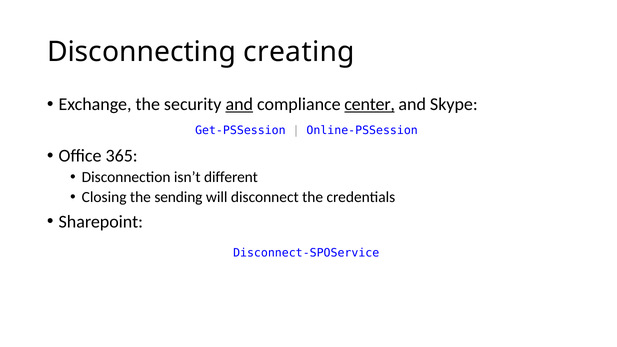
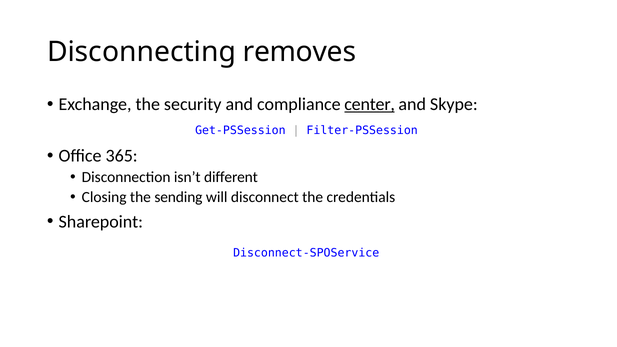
creating: creating -> removes (299, 52)
and underline: present -> none (239, 104)
Online-PSSession: Online-PSSession -> Filter-PSSession (362, 131)
